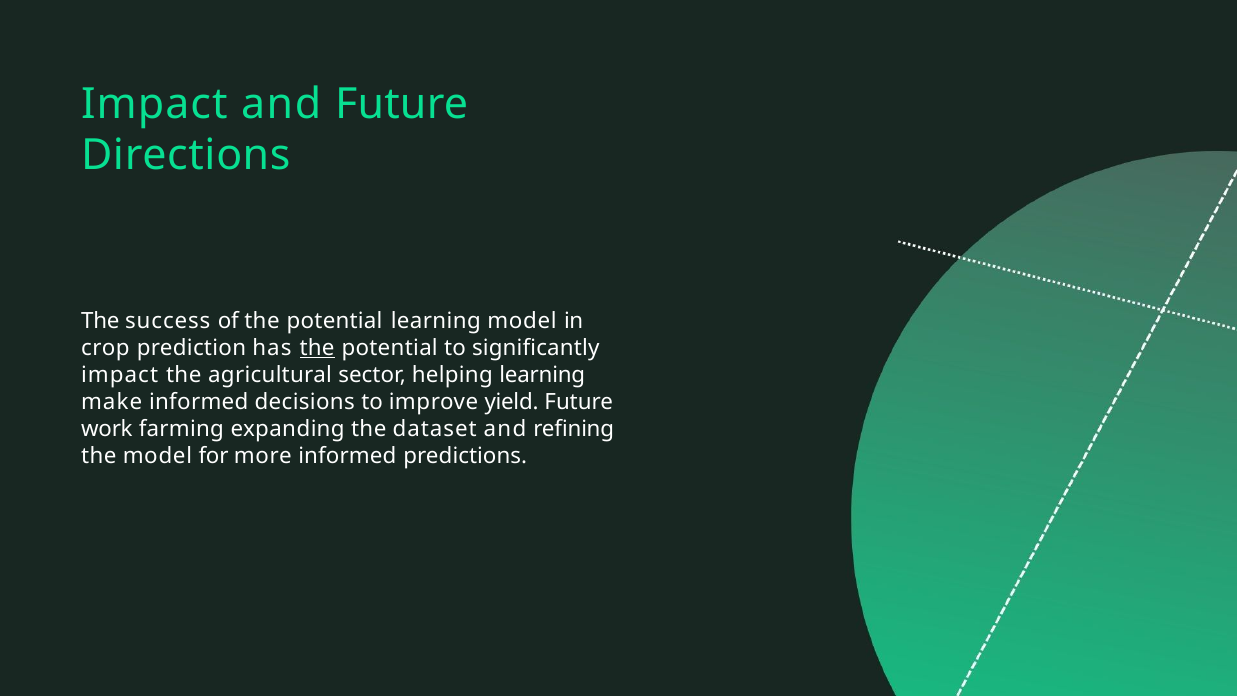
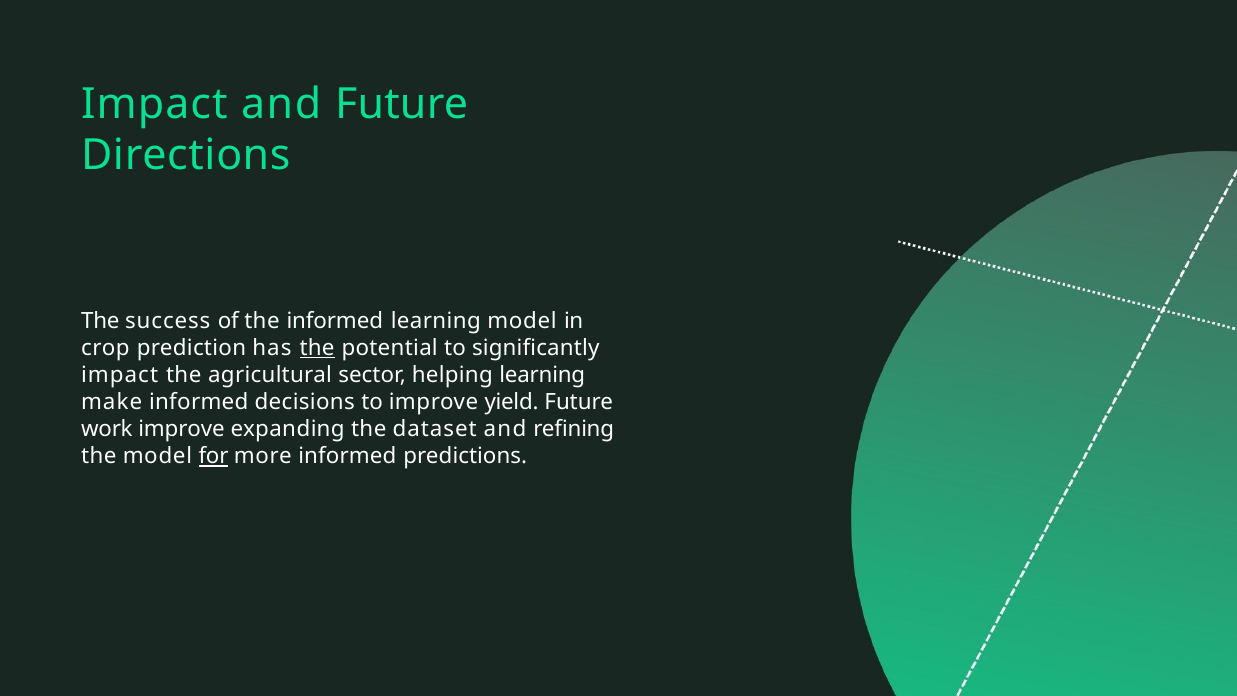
of the potential: potential -> informed (335, 321)
work farming: farming -> improve (182, 429)
for underline: none -> present (214, 456)
